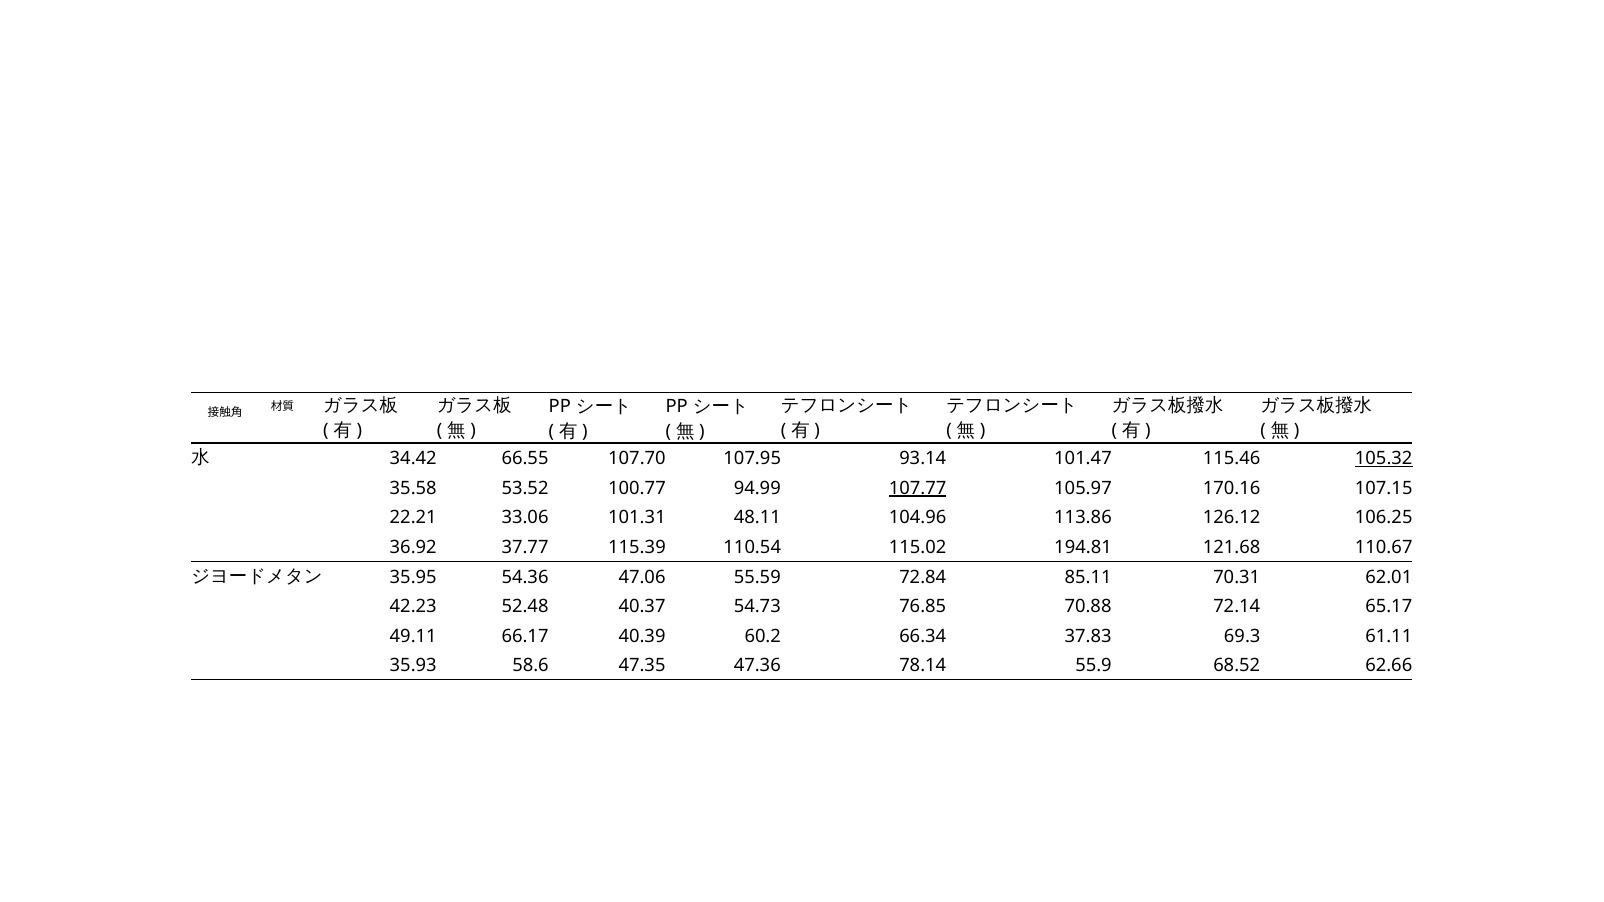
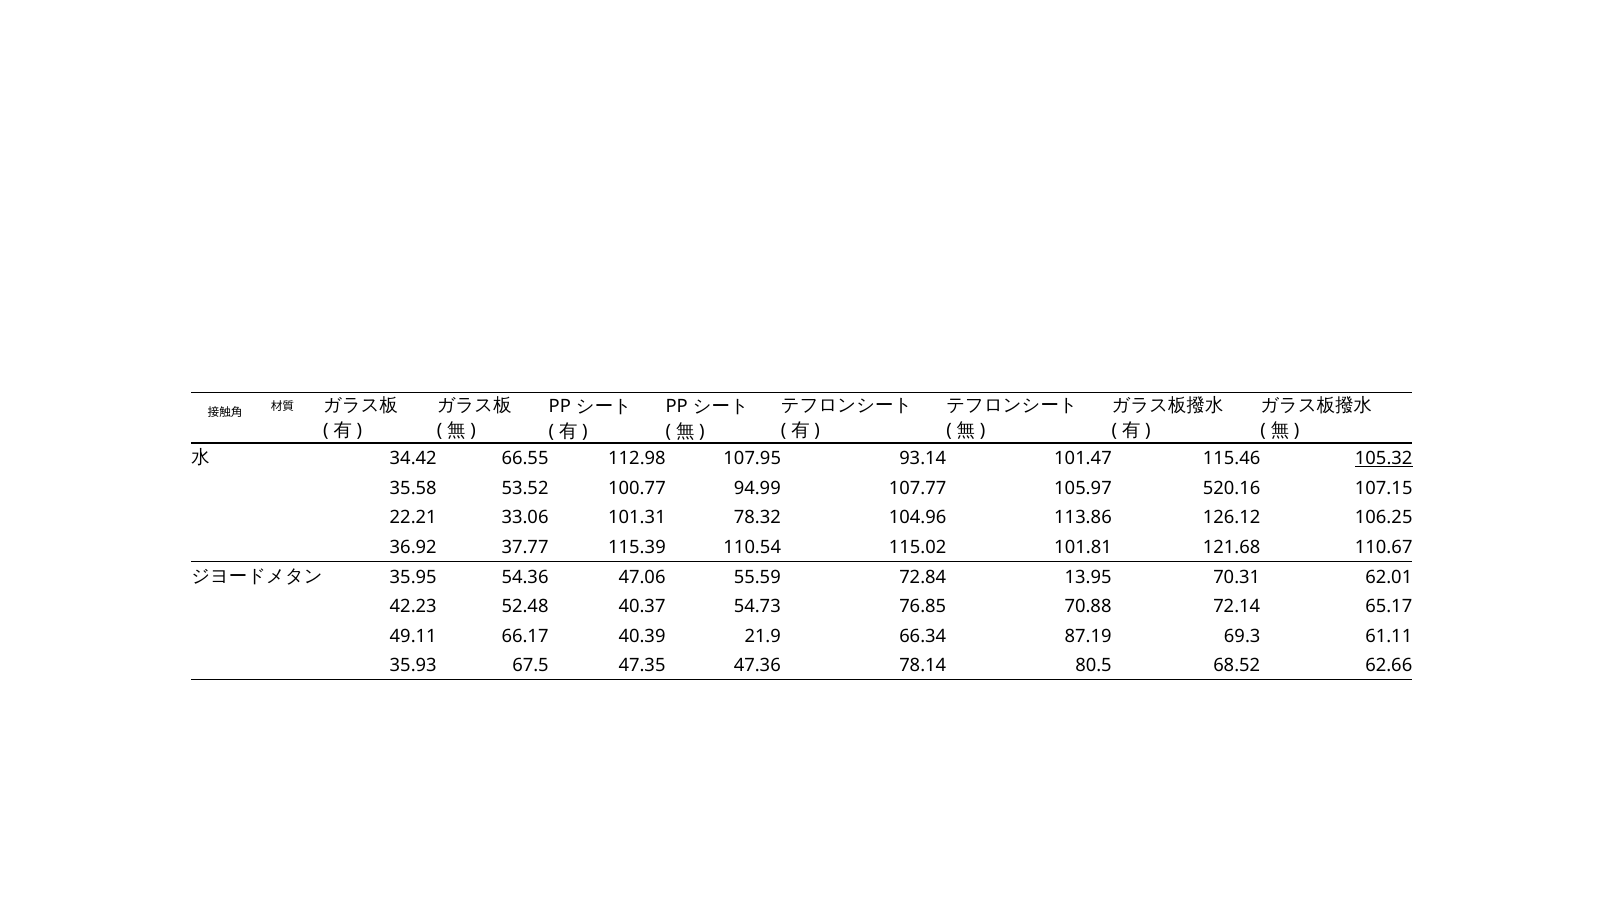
107.70: 107.70 -> 112.98 (637, 459)
107.77 underline: present -> none (918, 488)
170.16: 170.16 -> 520.16 (1232, 488)
48.11: 48.11 -> 78.32 (757, 518)
194.81: 194.81 -> 101.81 (1083, 547)
85.11: 85.11 -> 13.95 (1088, 577)
60.2: 60.2 -> 21.9 (763, 636)
37.83: 37.83 -> 87.19 (1088, 636)
58.6: 58.6 -> 67.5 (530, 666)
55.9: 55.9 -> 80.5 (1093, 666)
